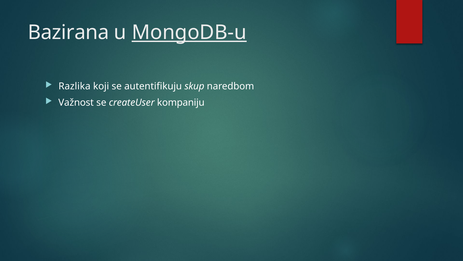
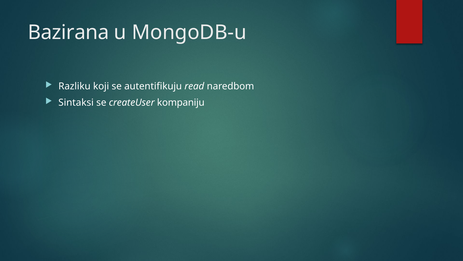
MongoDB-u underline: present -> none (189, 33)
Razlika: Razlika -> Razliku (75, 86)
skup: skup -> read (194, 86)
Važnost: Važnost -> Sintaksi (76, 103)
